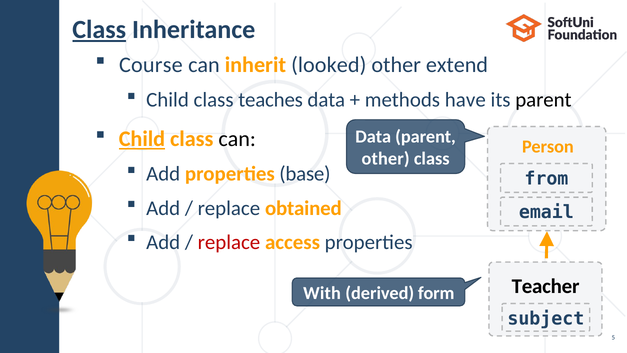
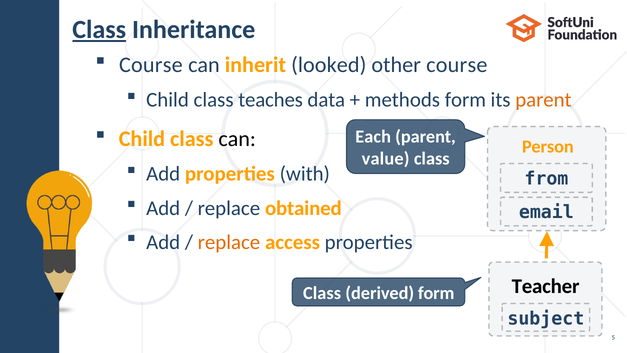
other extend: extend -> course (457, 65)
methods have: have -> form (465, 100)
parent colour: black -> orange (543, 100)
Child underline: present -> none (142, 139)
Data: Data -> Each (373, 137)
other: other -> value (386, 159)
base: base -> with (305, 174)
replace colour: red -> orange (229, 242)
With: With -> Class (322, 293)
